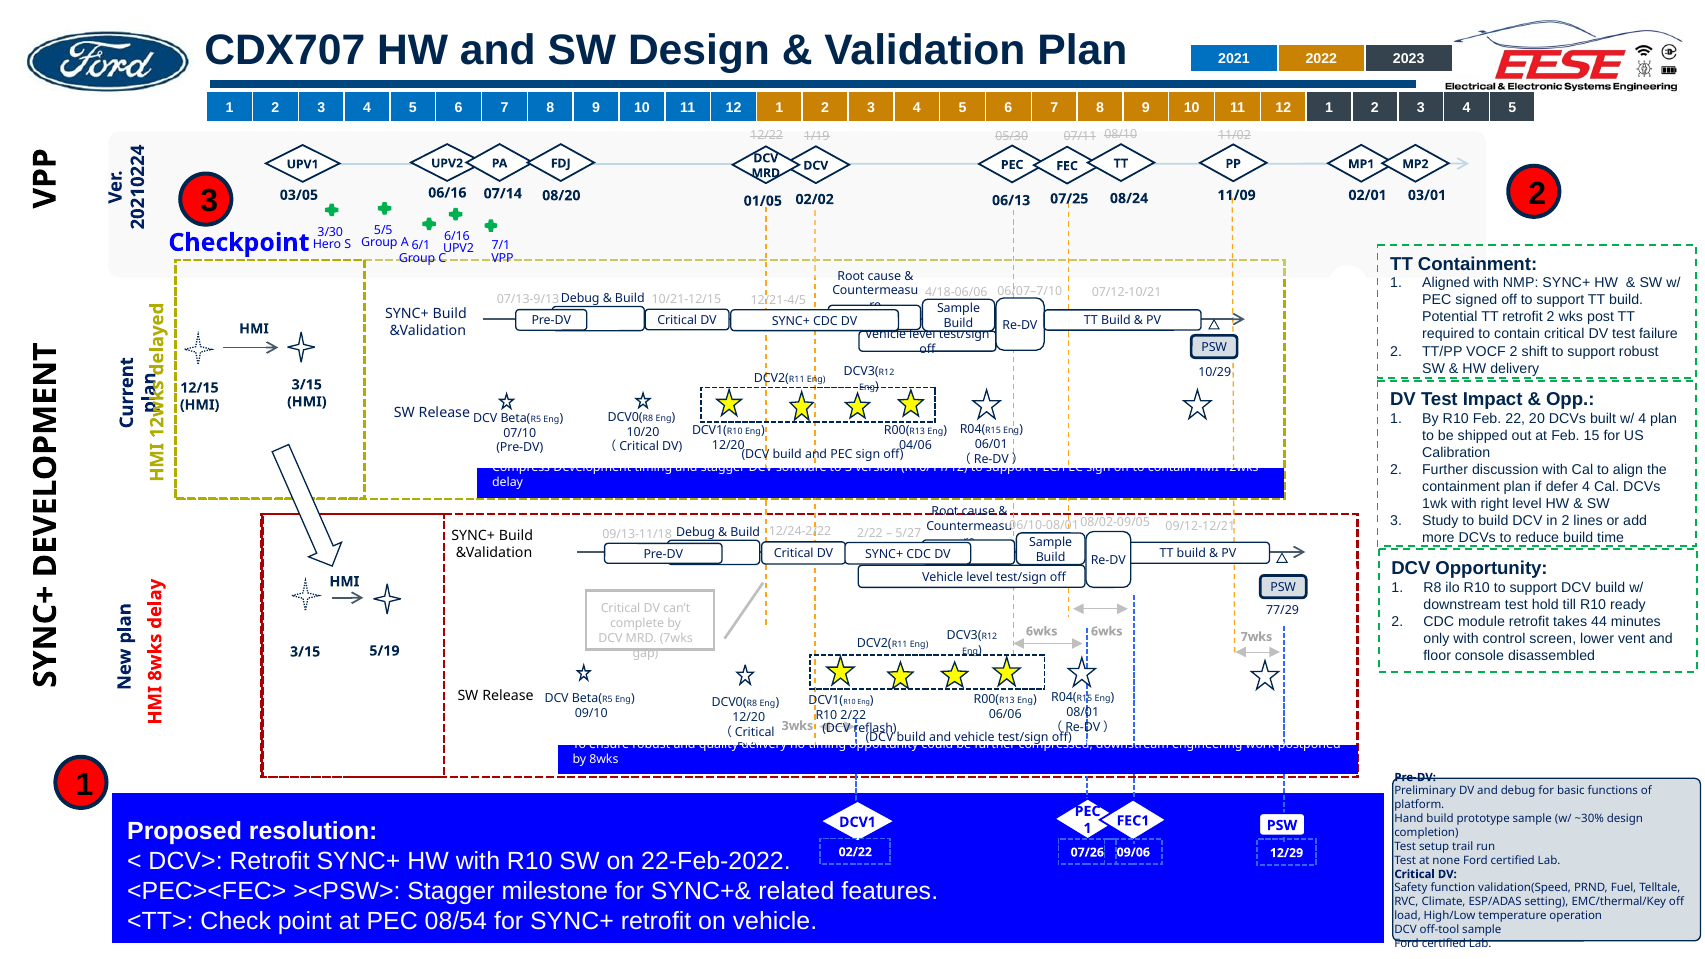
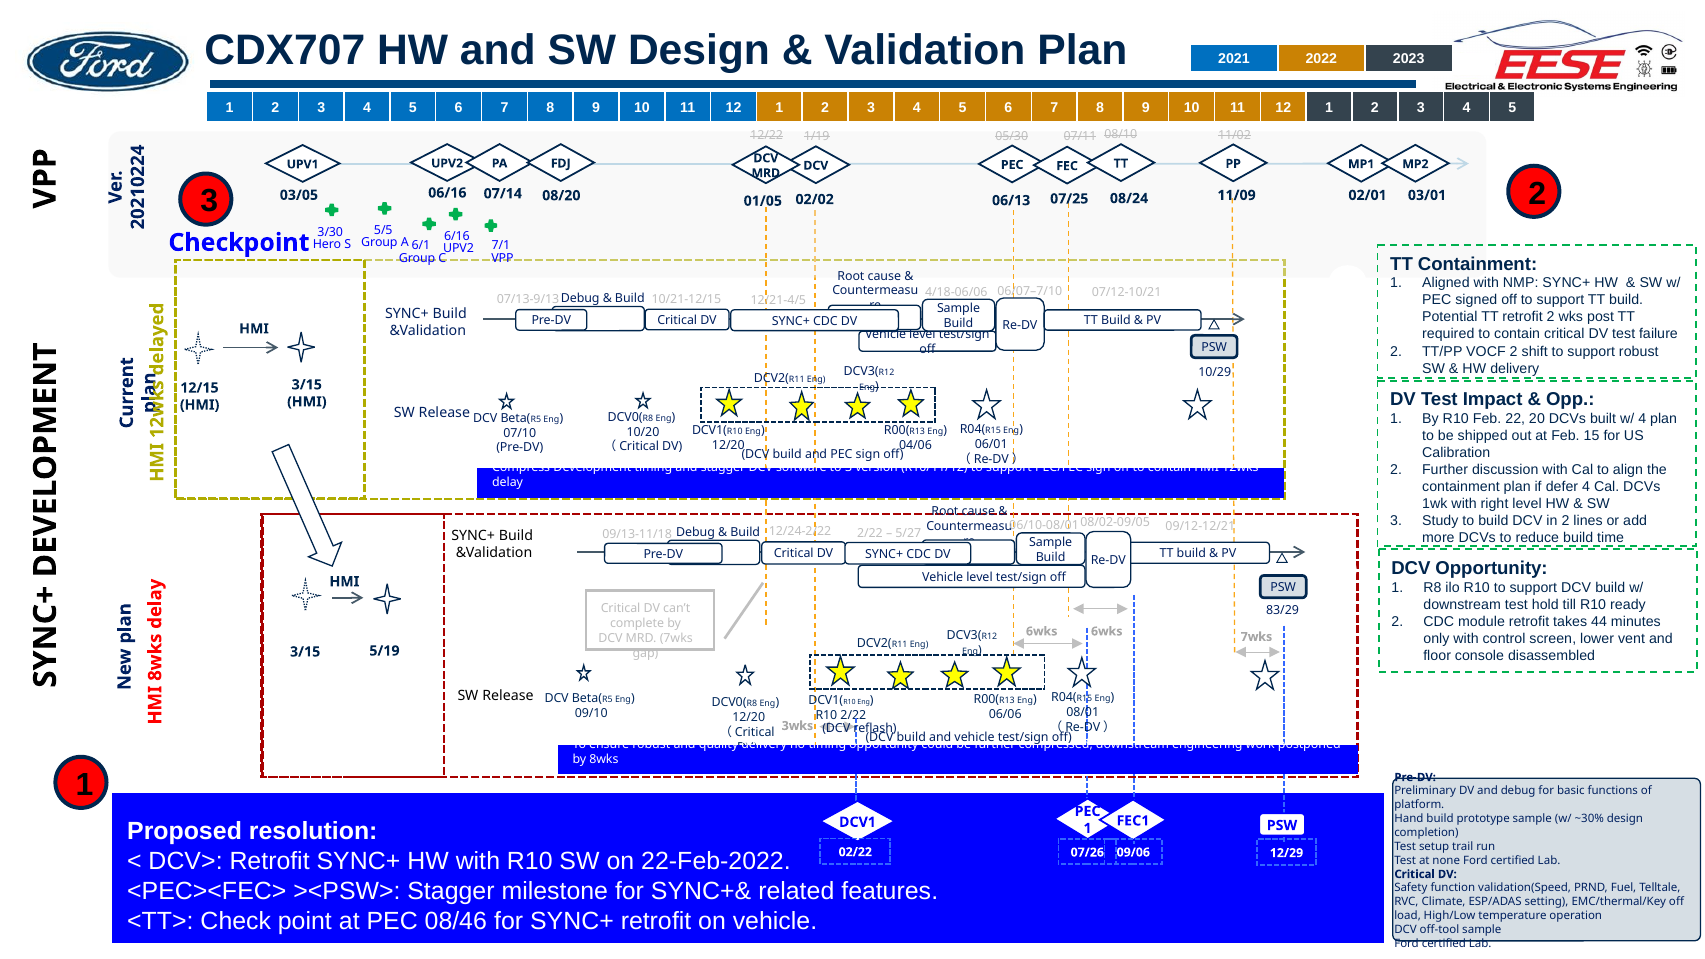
77/29: 77/29 -> 83/29 (1283, 610)
08/54: 08/54 -> 08/46 (456, 921)
